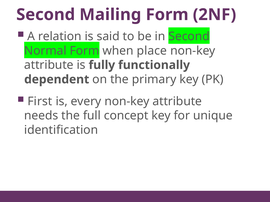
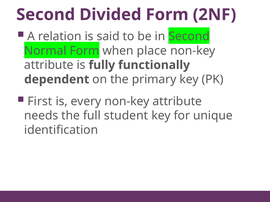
Mailing: Mailing -> Divided (110, 15)
concept: concept -> student (126, 116)
